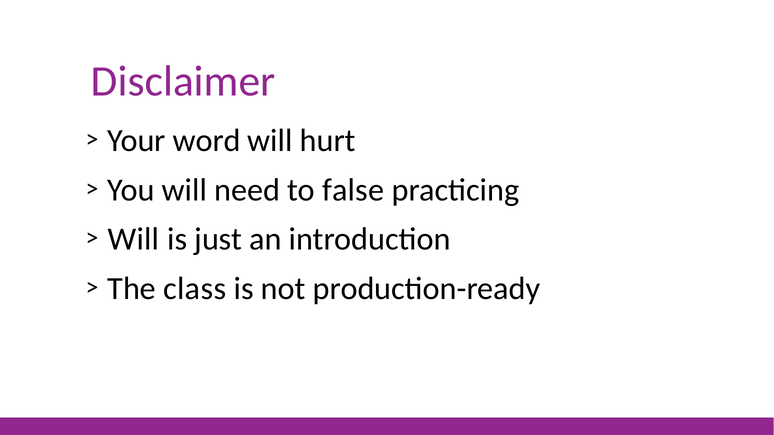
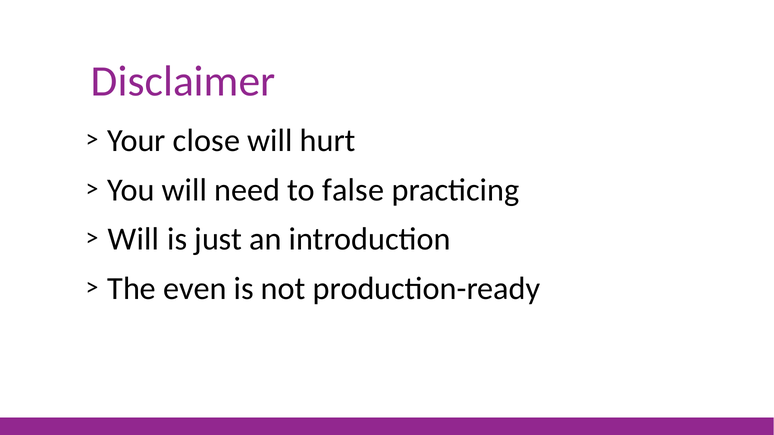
word: word -> close (207, 141)
class: class -> even (195, 289)
